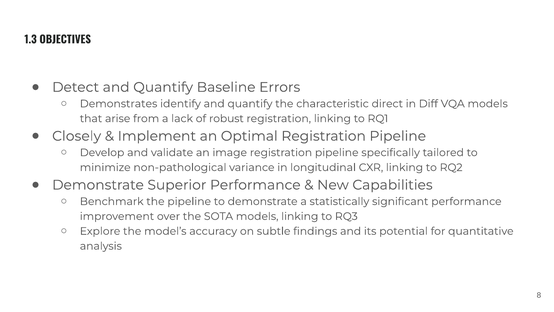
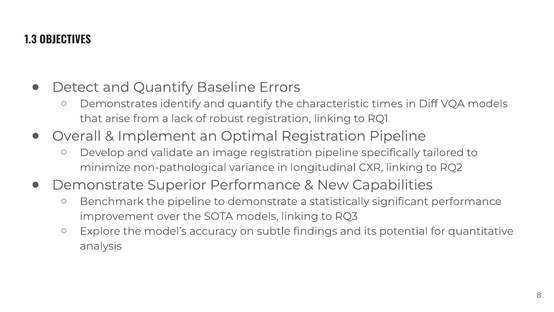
direct: direct -> times (387, 104)
Closely: Closely -> Overall (77, 136)
